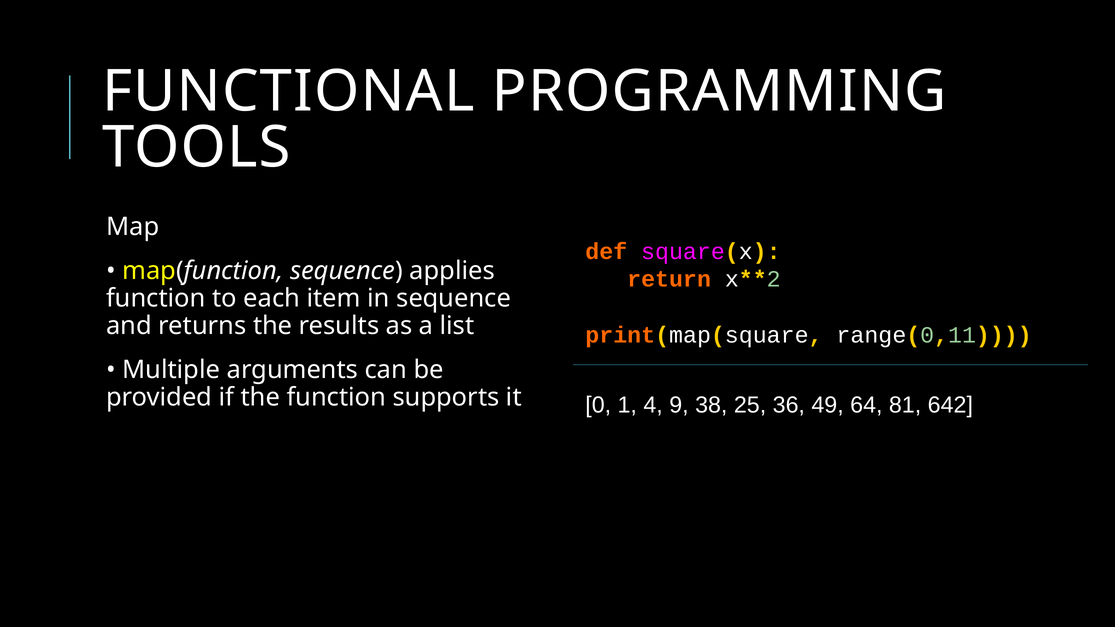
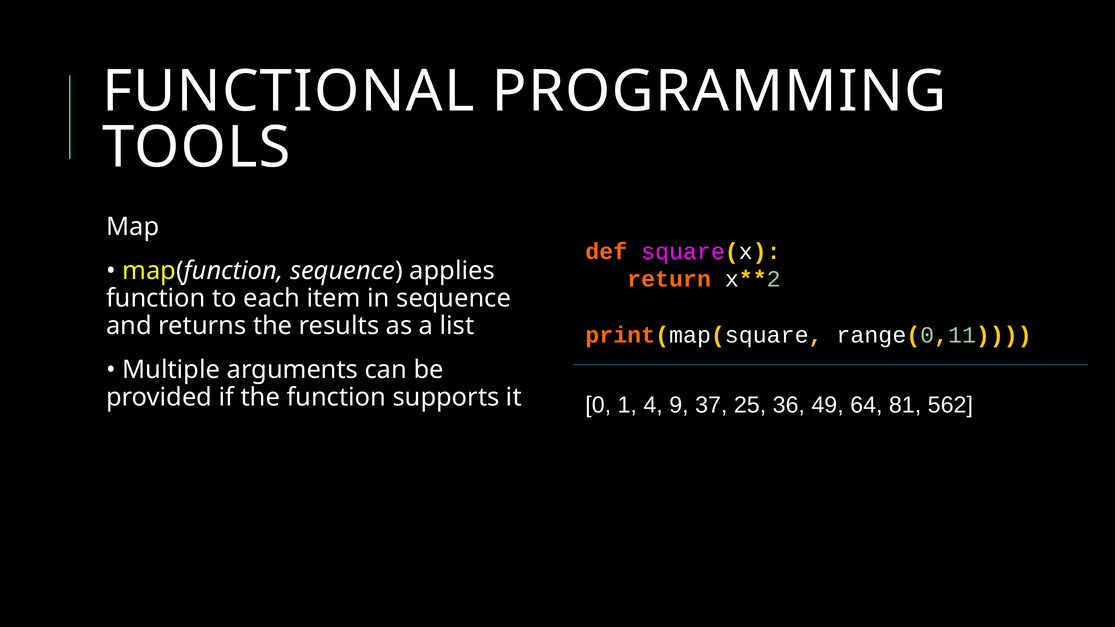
38: 38 -> 37 (711, 405)
642: 642 -> 562 (950, 405)
